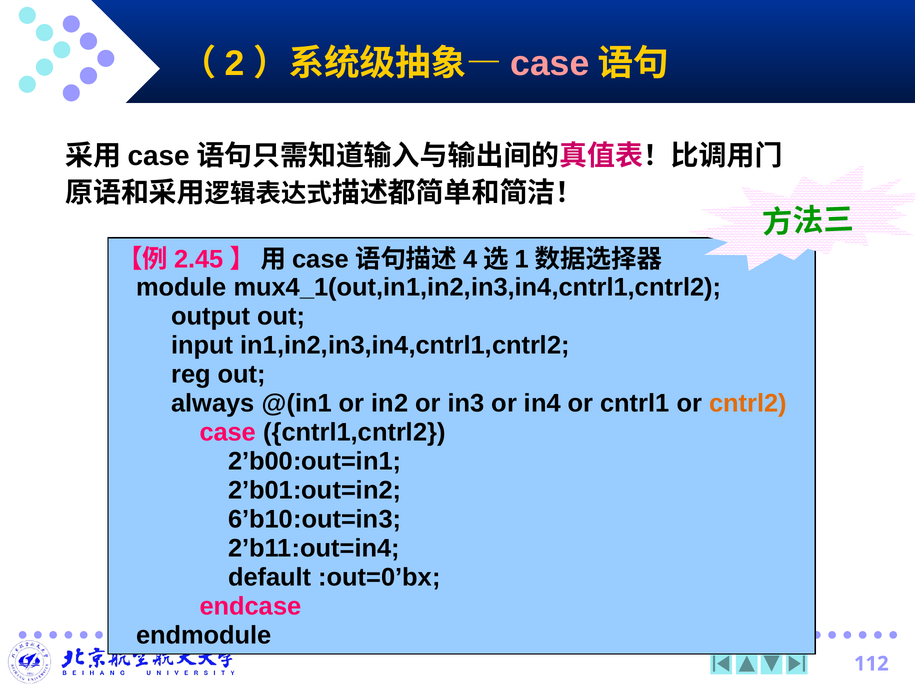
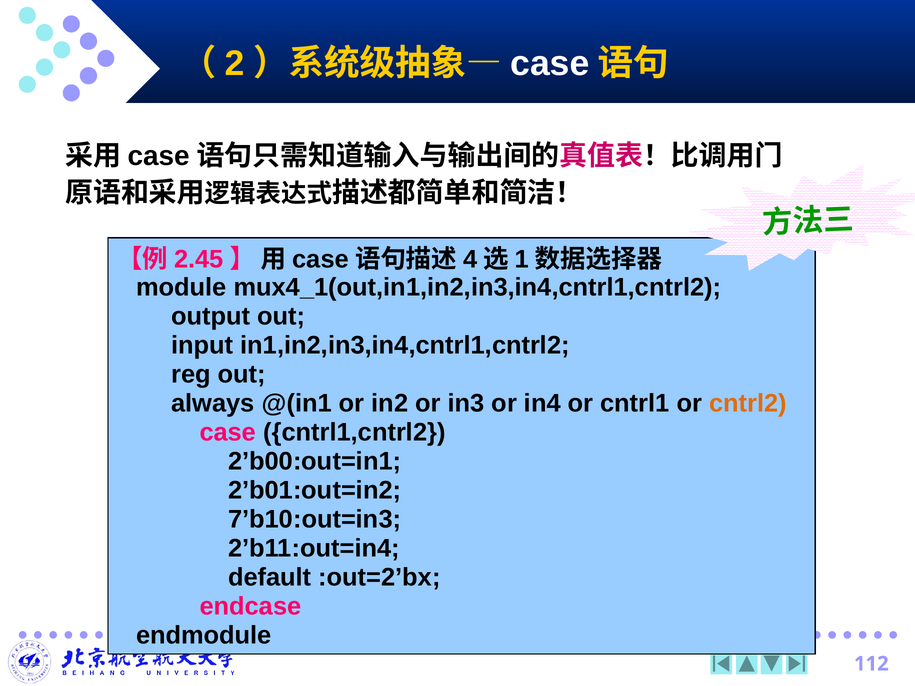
case colour: pink -> white (550, 63)
6’b10:out=in3: 6’b10:out=in3 -> 7’b10:out=in3 (315, 520)
:out=0’bx: :out=0’bx -> :out=2’bx (379, 578)
